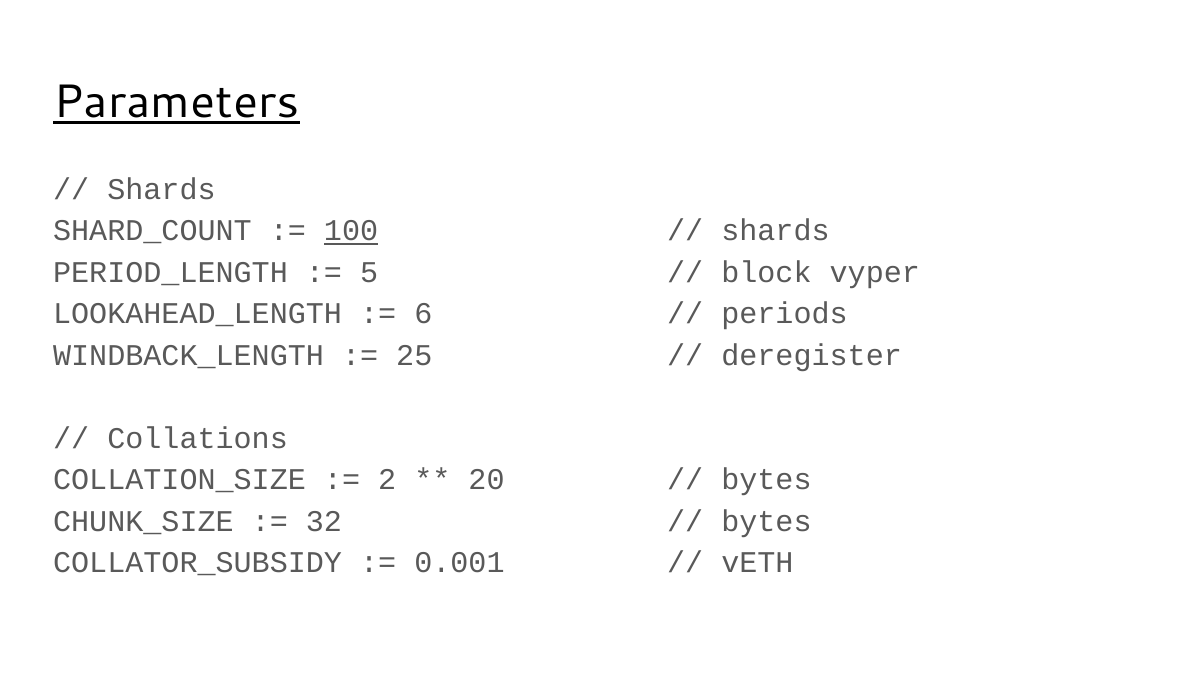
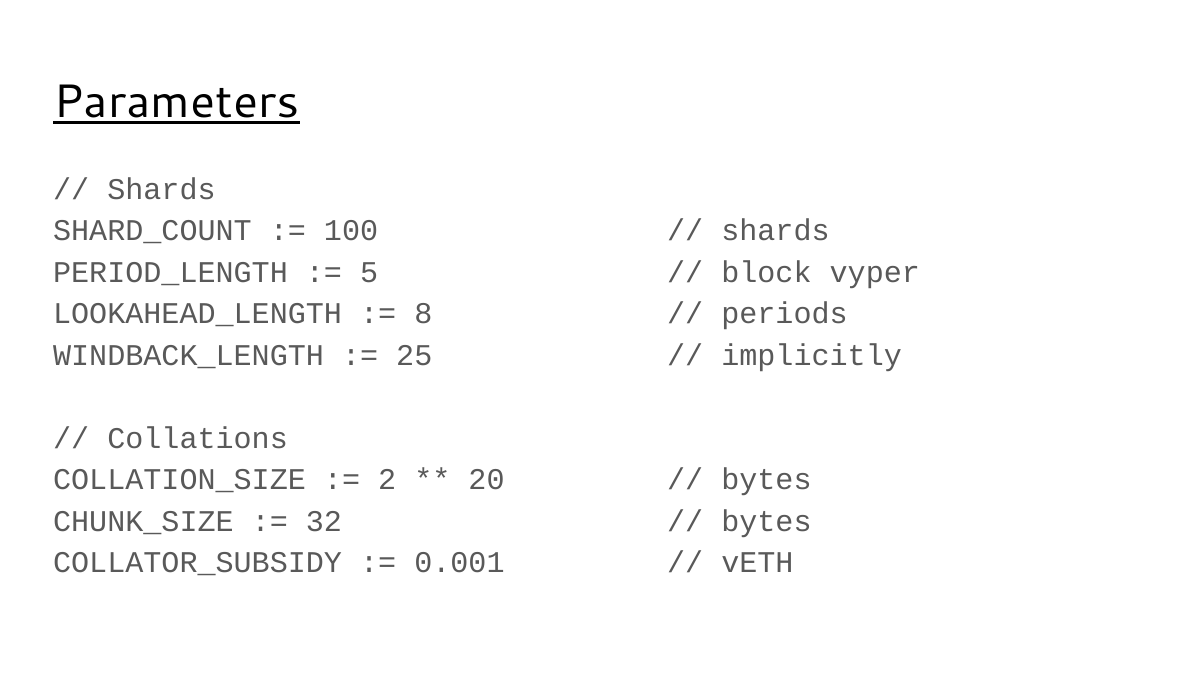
100 underline: present -> none (351, 231)
6: 6 -> 8 (423, 314)
deregister: deregister -> implicitly (812, 355)
